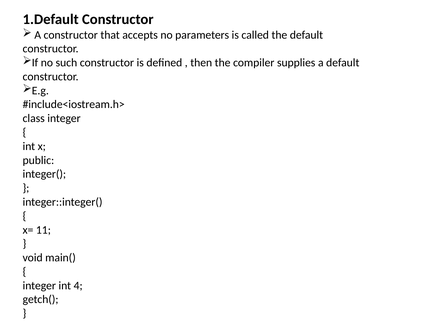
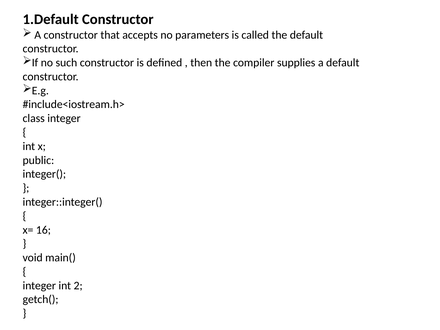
11: 11 -> 16 (43, 230)
4: 4 -> 2 (78, 286)
